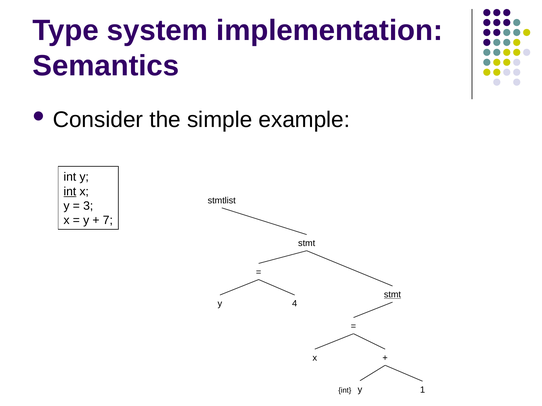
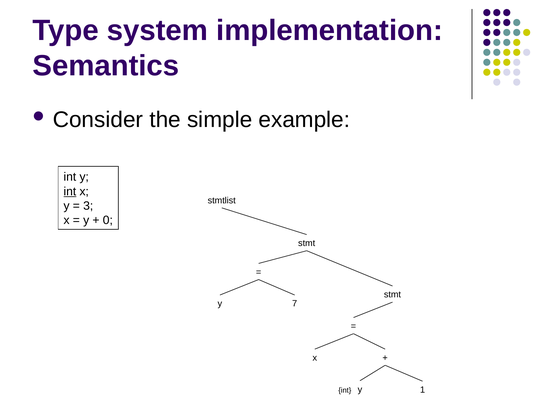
7: 7 -> 0 (108, 221)
stmt underline: present -> none (392, 295)
4: 4 -> 7 (295, 304)
